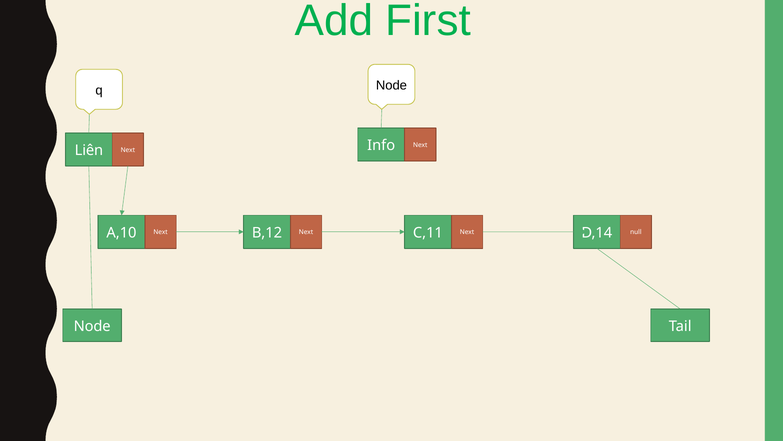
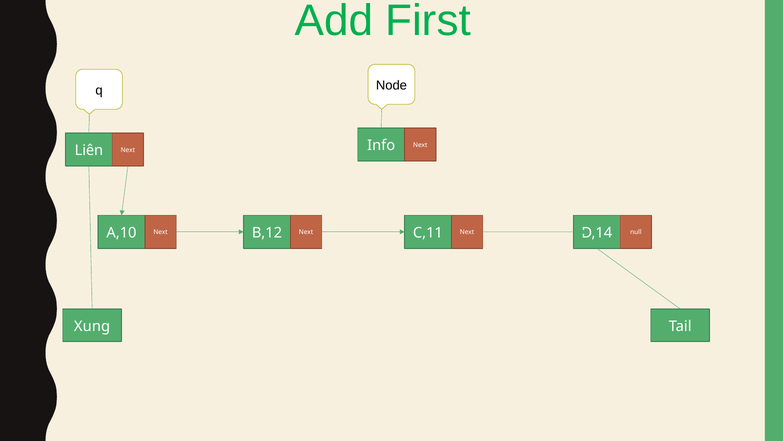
Node: Node -> Xung (92, 326)
